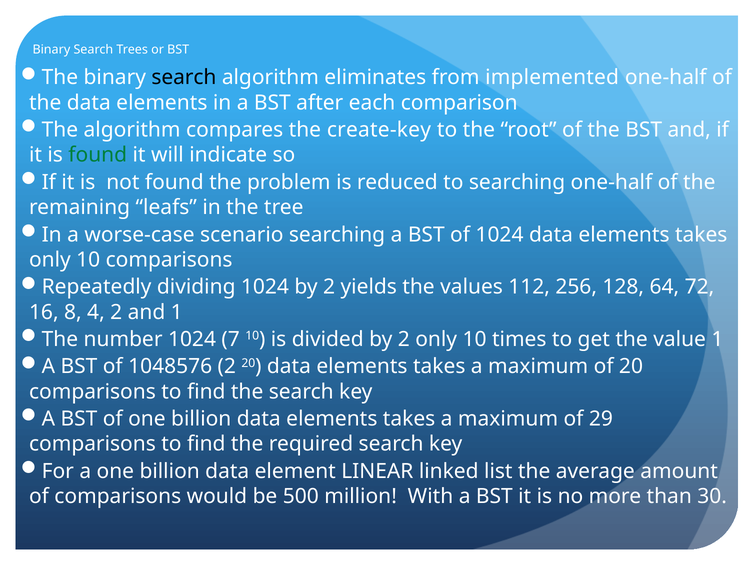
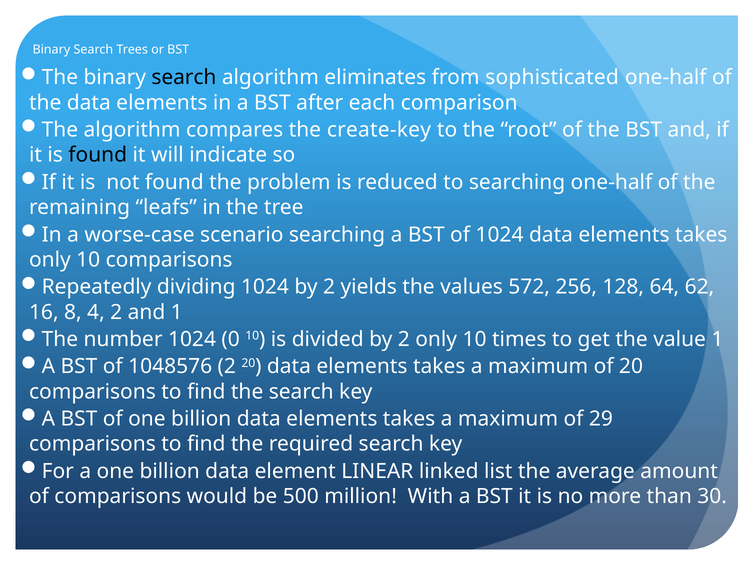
implemented: implemented -> sophisticated (552, 78)
found colour: green -> black (98, 155)
112: 112 -> 572 (529, 287)
72: 72 -> 62 (699, 287)
7: 7 -> 0 (231, 340)
